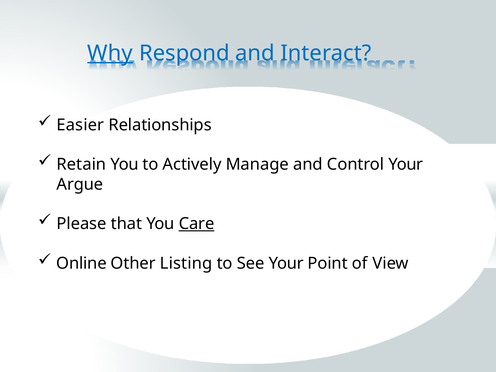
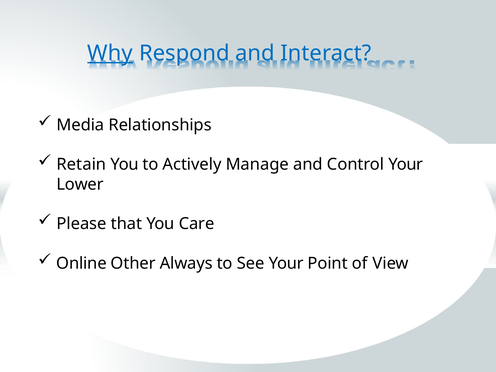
Easier: Easier -> Media (80, 125)
Argue: Argue -> Lower (80, 184)
Care underline: present -> none (197, 224)
Listing: Listing -> Always (186, 263)
